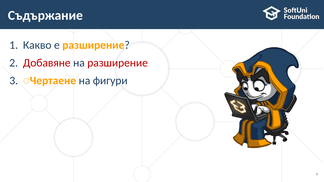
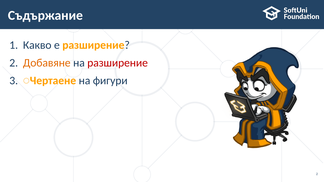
Добавяне colour: red -> orange (47, 63)
